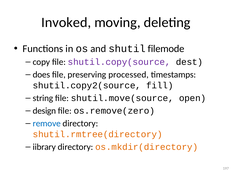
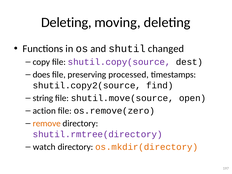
Invoked: Invoked -> Deleting (66, 22)
filemode: filemode -> changed (166, 49)
fill: fill -> find (160, 85)
design: design -> action (44, 111)
remove colour: blue -> orange (47, 123)
shutil.rmtree(directory colour: orange -> purple (98, 134)
iibrary: iibrary -> watch (44, 147)
